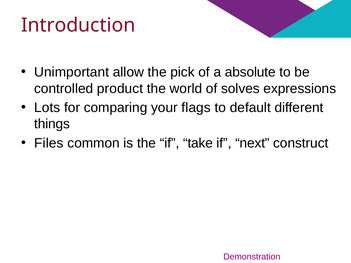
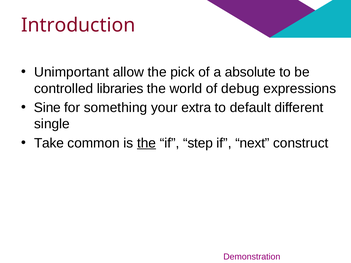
product: product -> libraries (120, 89)
solves: solves -> debug (240, 89)
Lots: Lots -> Sine (47, 108)
comparing: comparing -> something (116, 108)
flags: flags -> extra (196, 108)
things: things -> single (52, 124)
Files: Files -> Take (49, 143)
the underline: none -> present (147, 143)
take: take -> step (198, 143)
